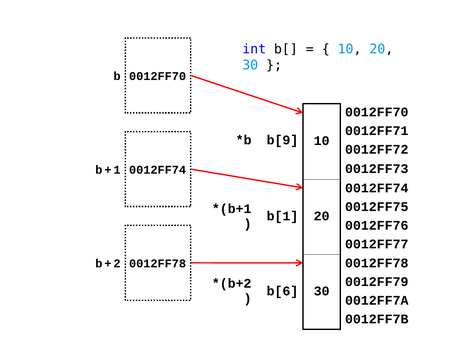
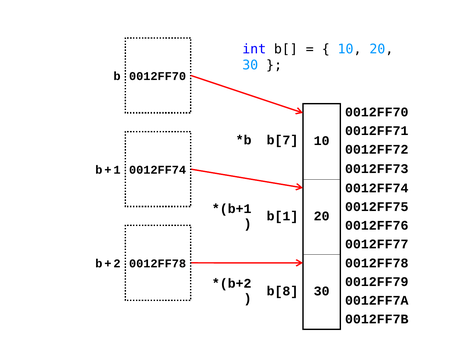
b[9: b[9 -> b[7 (282, 140)
b[6: b[6 -> b[8 (282, 291)
